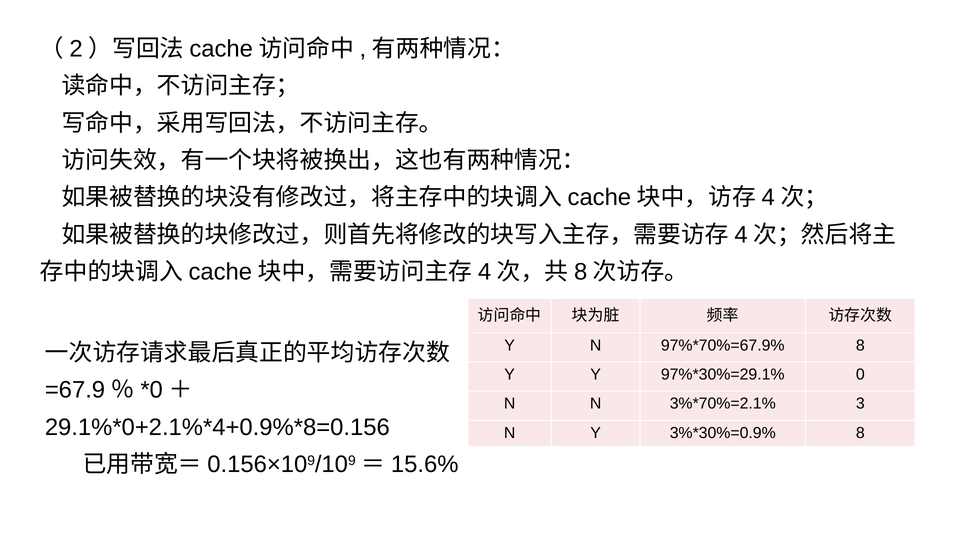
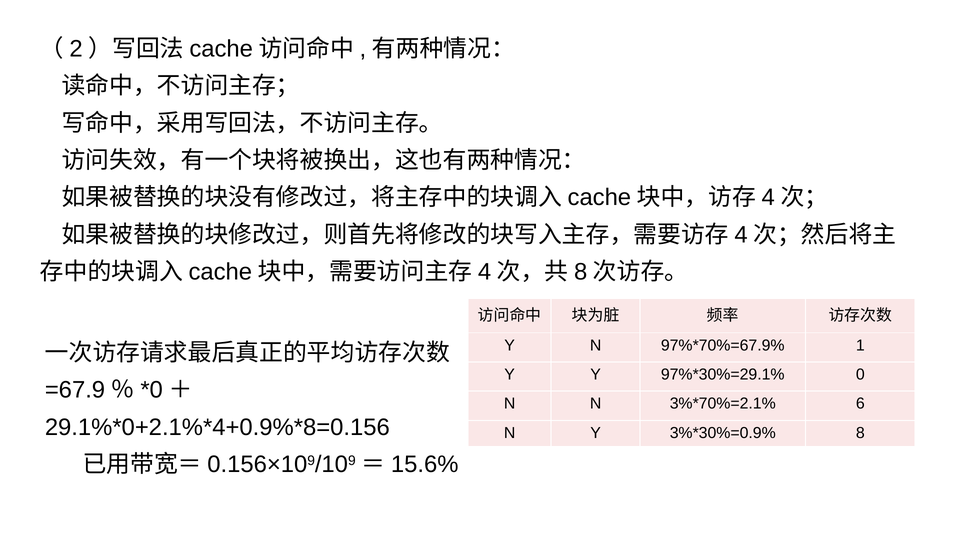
8: 8 -> 1 (860, 345)
3: 3 -> 6 (860, 404)
